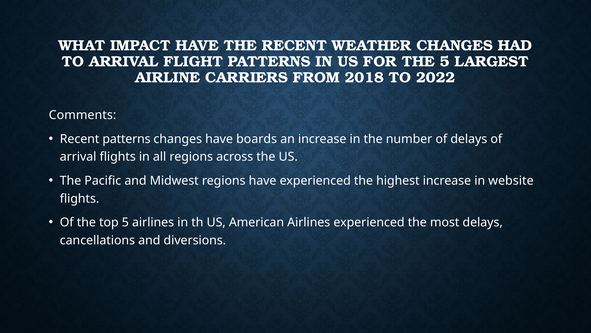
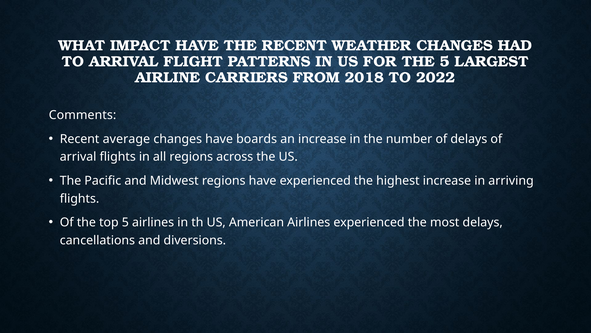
Recent patterns: patterns -> average (126, 139)
website: website -> arriving (511, 181)
